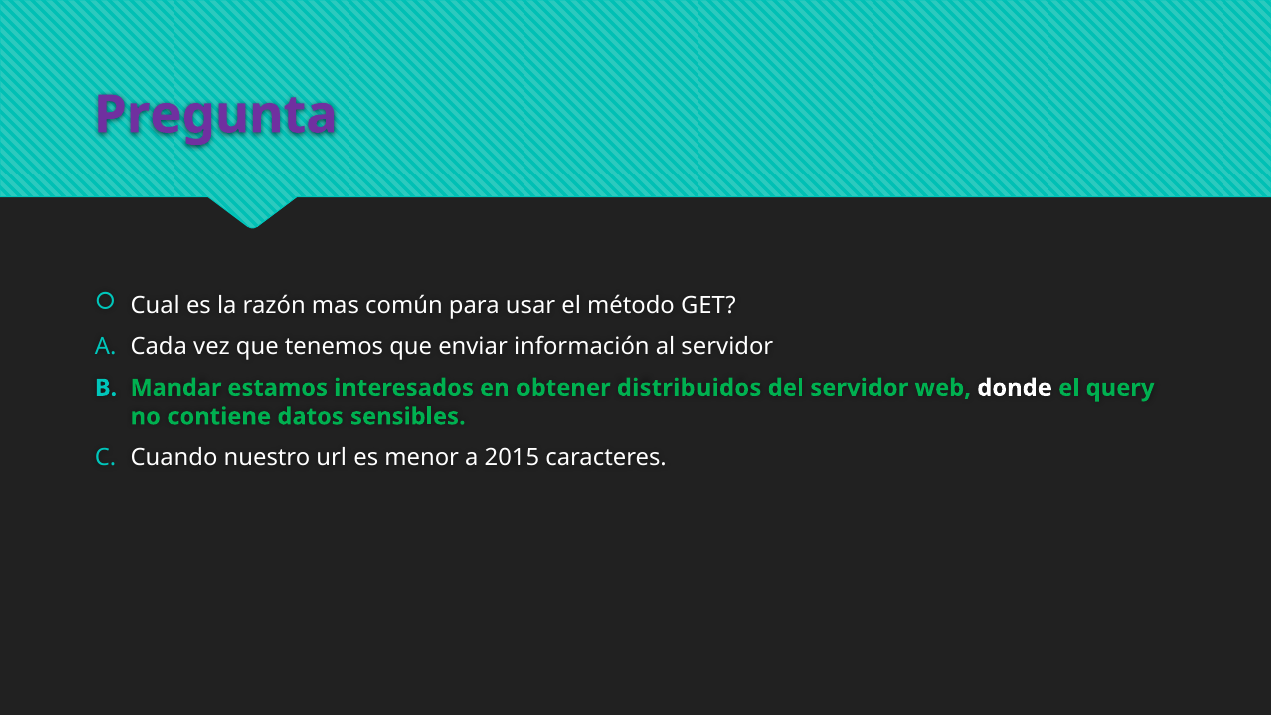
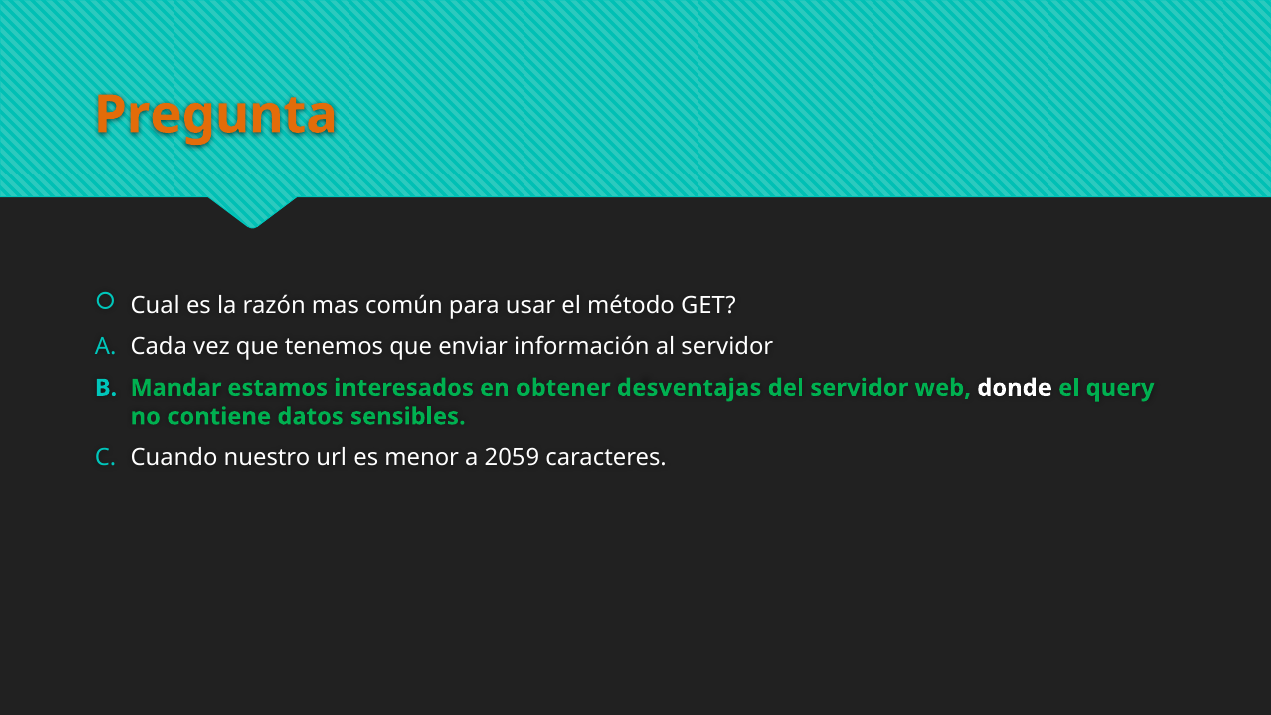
Pregunta colour: purple -> orange (216, 115)
distribuidos: distribuidos -> desventajas (689, 388)
2015: 2015 -> 2059 (512, 458)
